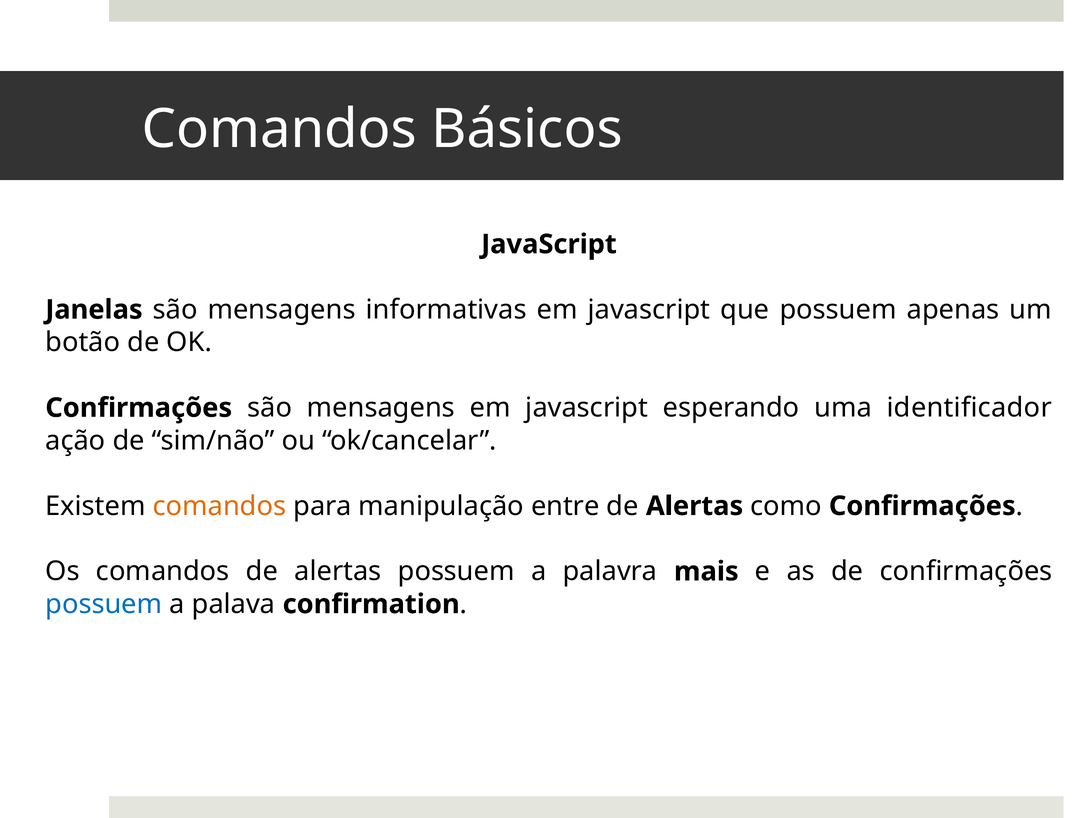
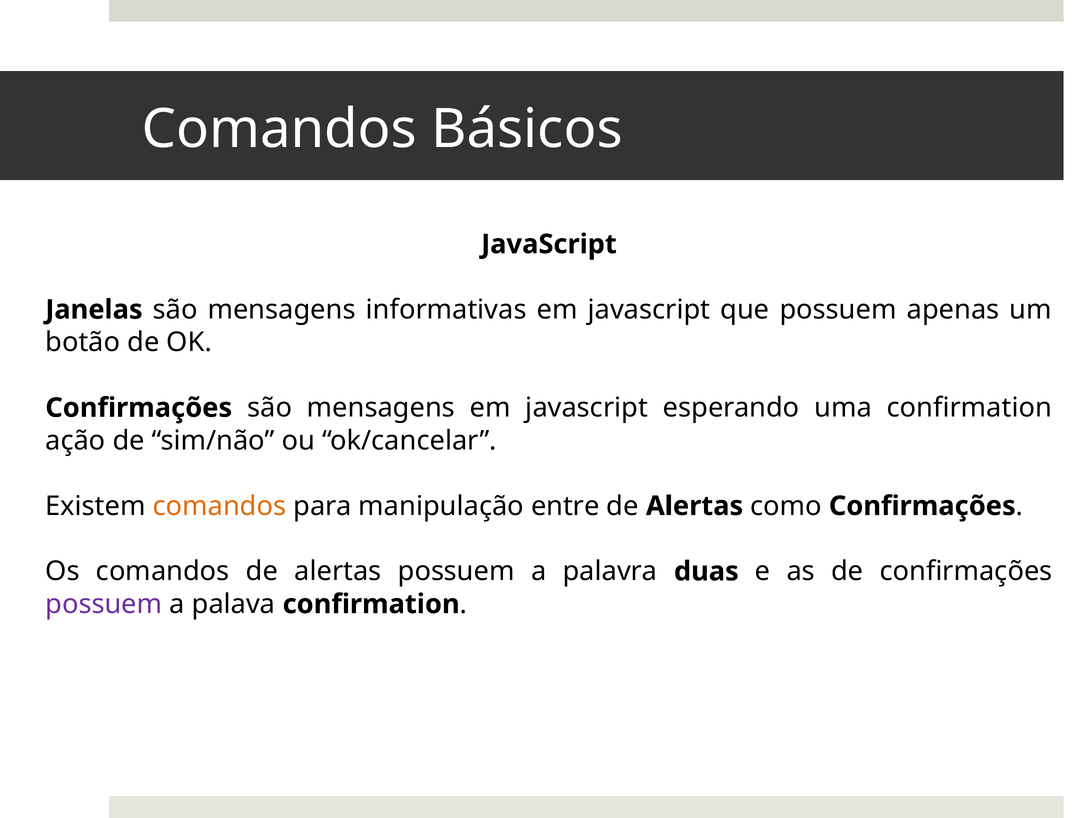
uma identificador: identificador -> confirmation (969, 408)
mais: mais -> duas (706, 572)
possuem colour: blue -> purple (104, 604)
